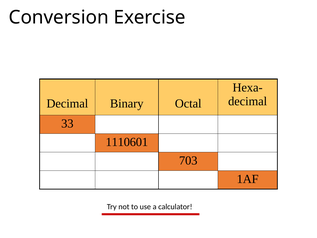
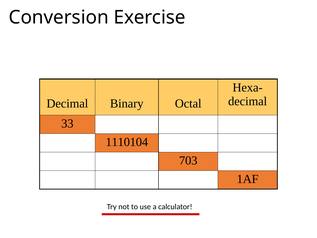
1110601: 1110601 -> 1110104 (127, 142)
